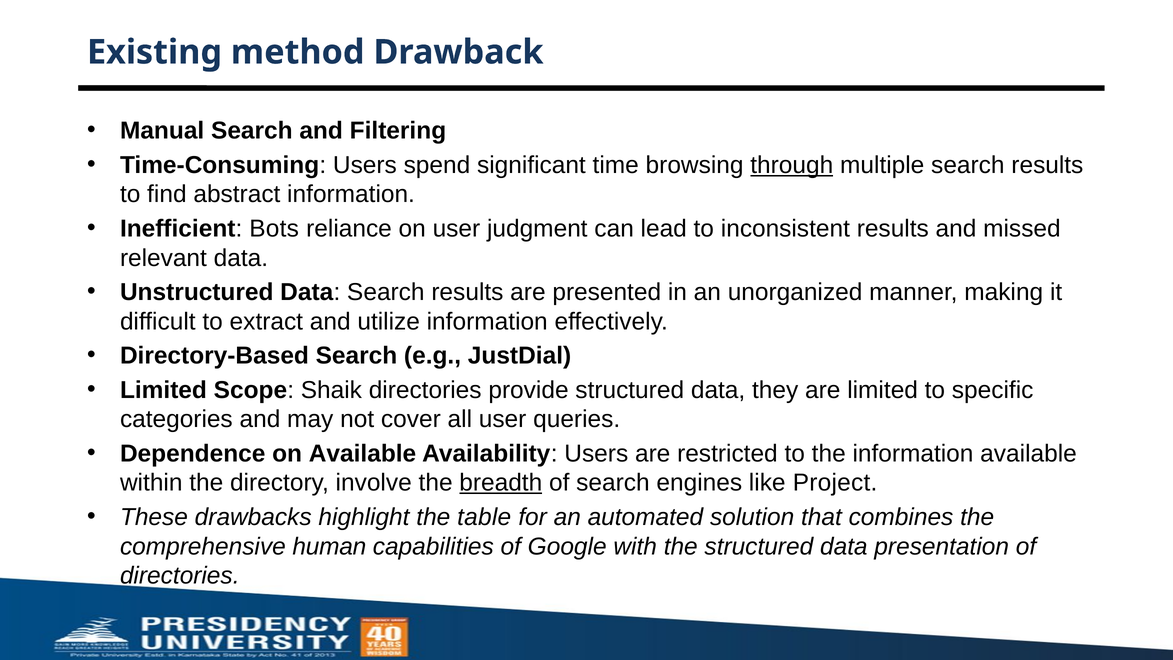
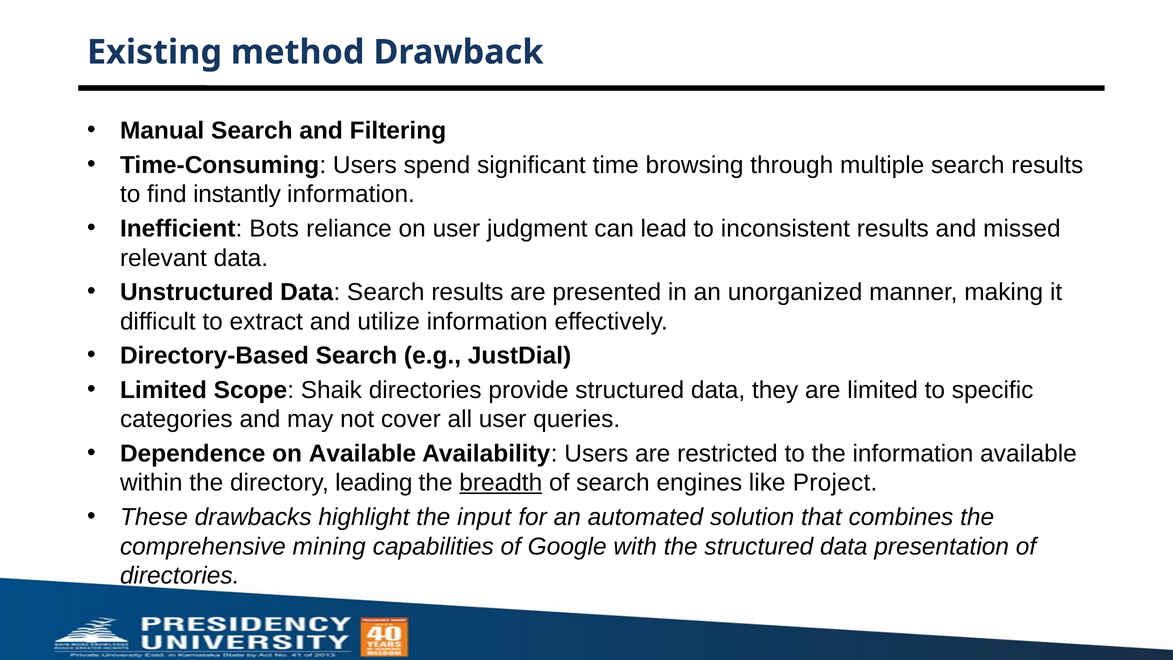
through underline: present -> none (792, 165)
abstract: abstract -> instantly (237, 194)
involve: involve -> leading (374, 483)
table: table -> input (484, 517)
human: human -> mining (329, 546)
